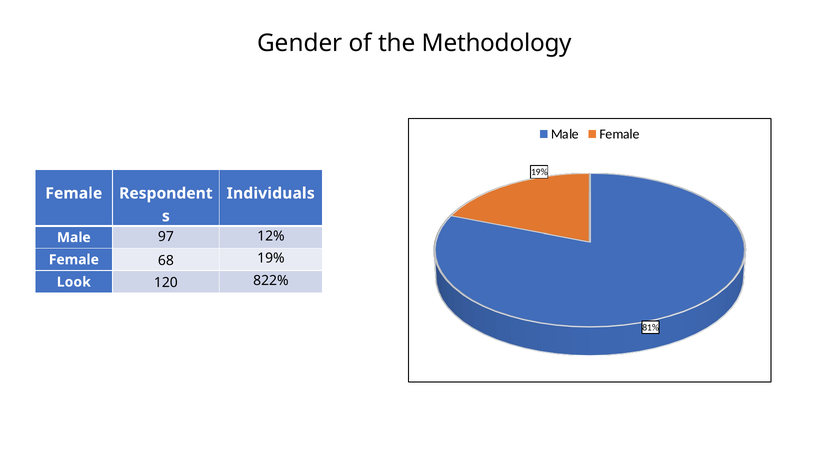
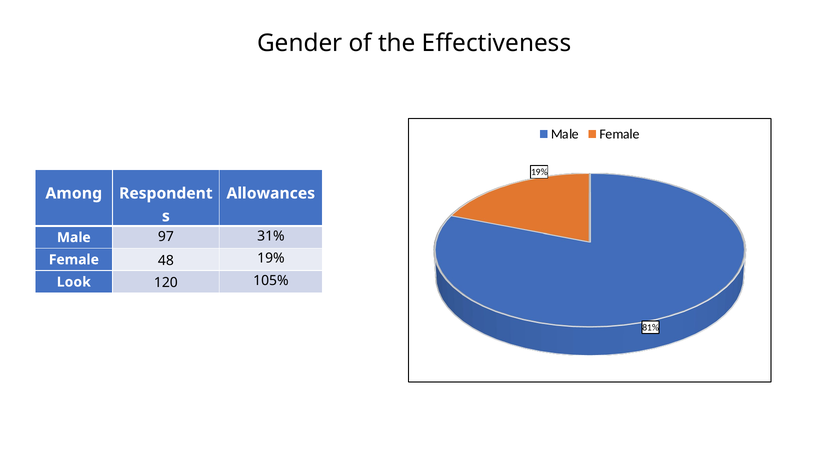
Methodology: Methodology -> Effectiveness (497, 43)
Female: Female -> Among (74, 193)
Individuals: Individuals -> Allowances (271, 193)
12%: 12% -> 31% (271, 236)
68: 68 -> 48 (166, 260)
822%: 822% -> 105% (271, 281)
